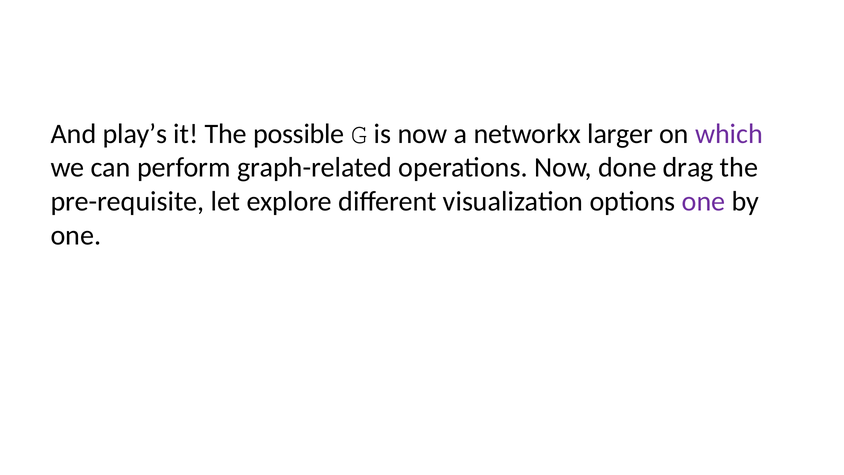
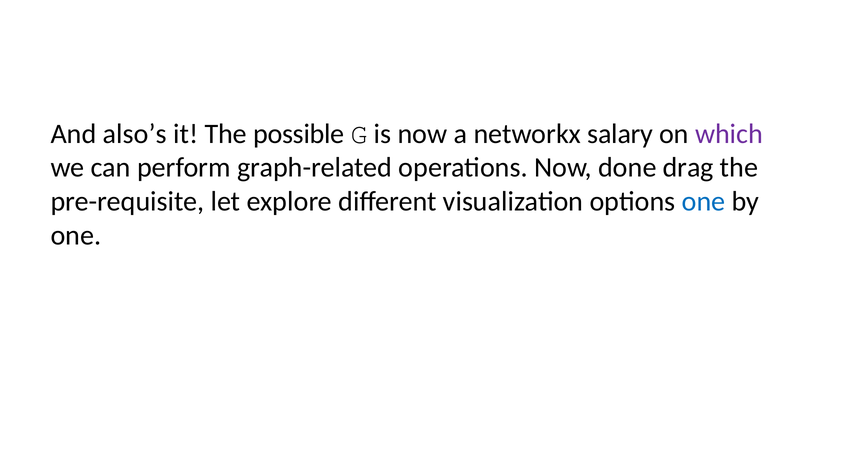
play’s: play’s -> also’s (135, 134)
larger: larger -> salary (620, 134)
one colour: purple -> blue (704, 201)
